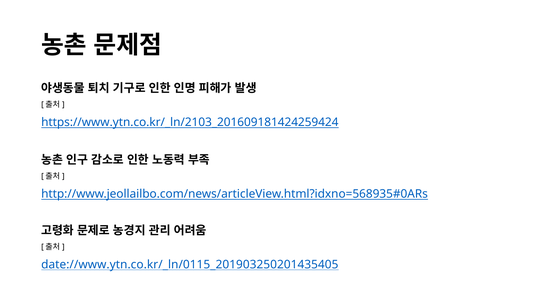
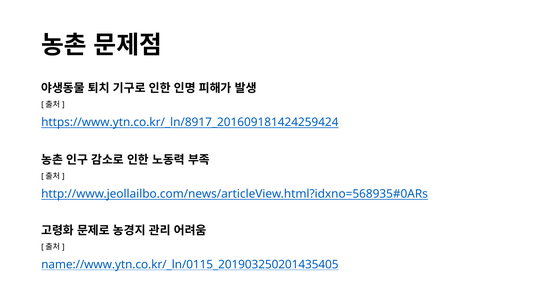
https://www.ytn.co.kr/_ln/2103_201609181424259424: https://www.ytn.co.kr/_ln/2103_201609181424259424 -> https://www.ytn.co.kr/_ln/8917_201609181424259424 (190, 122)
date://www.ytn.co.kr/_ln/0115_201903250201435405: date://www.ytn.co.kr/_ln/0115_201903250201435405 -> name://www.ytn.co.kr/_ln/0115_201903250201435405 (190, 264)
